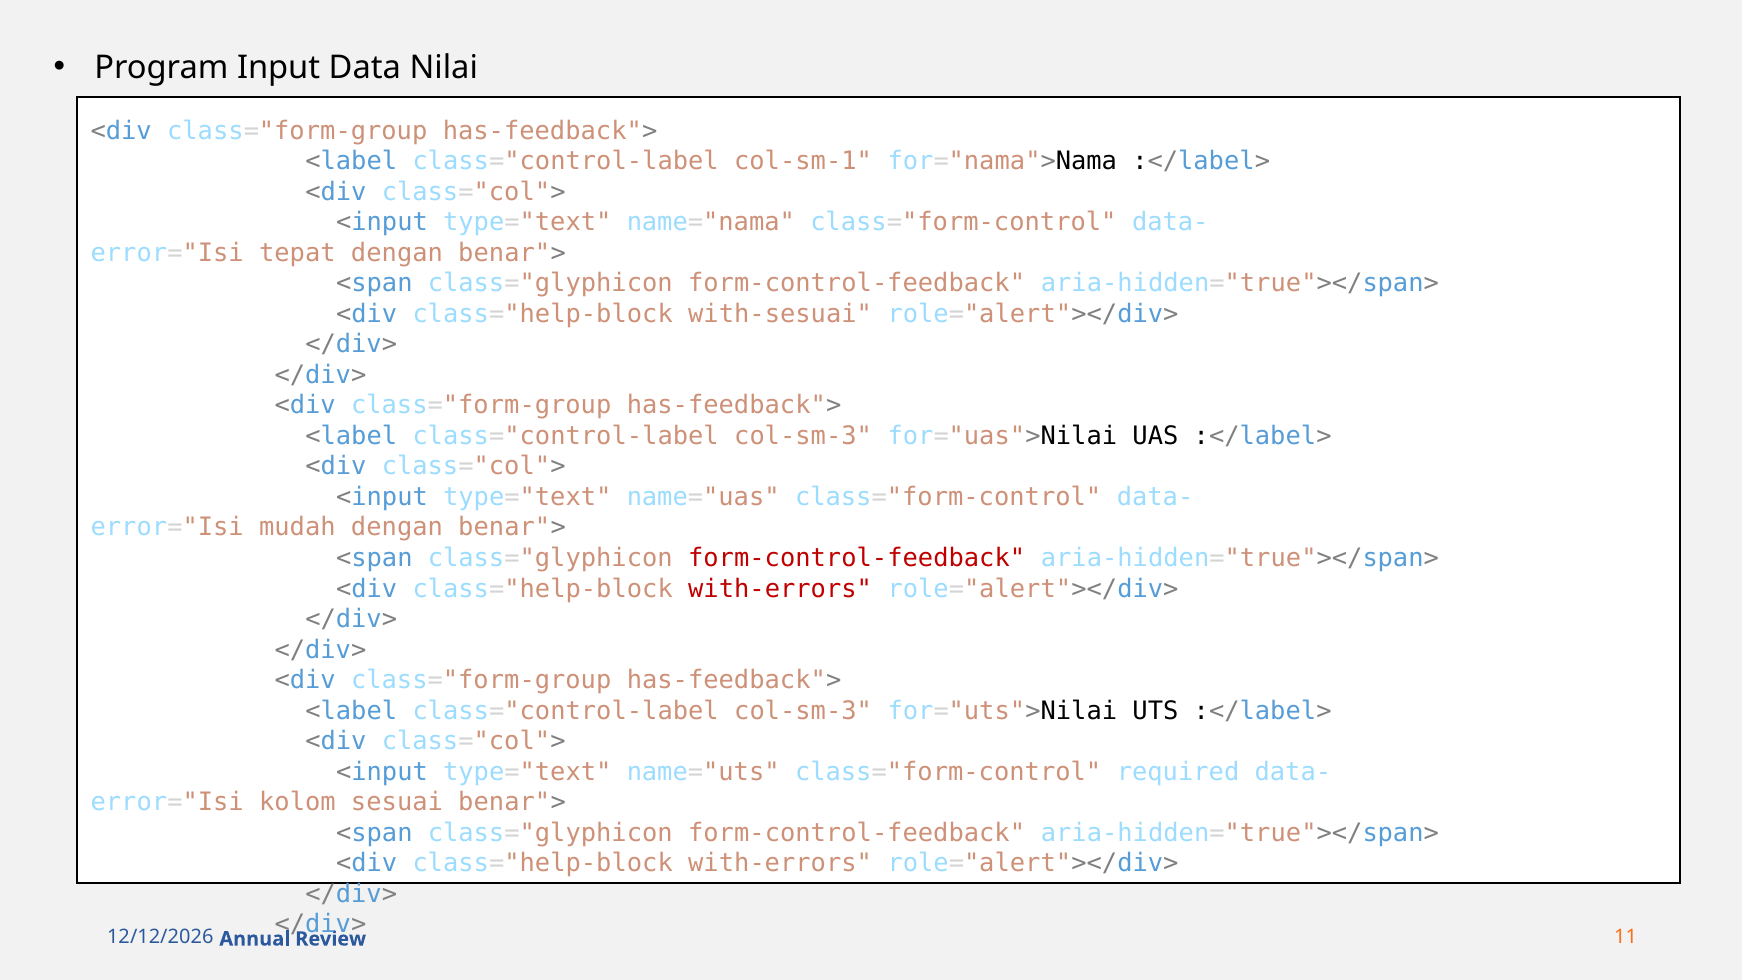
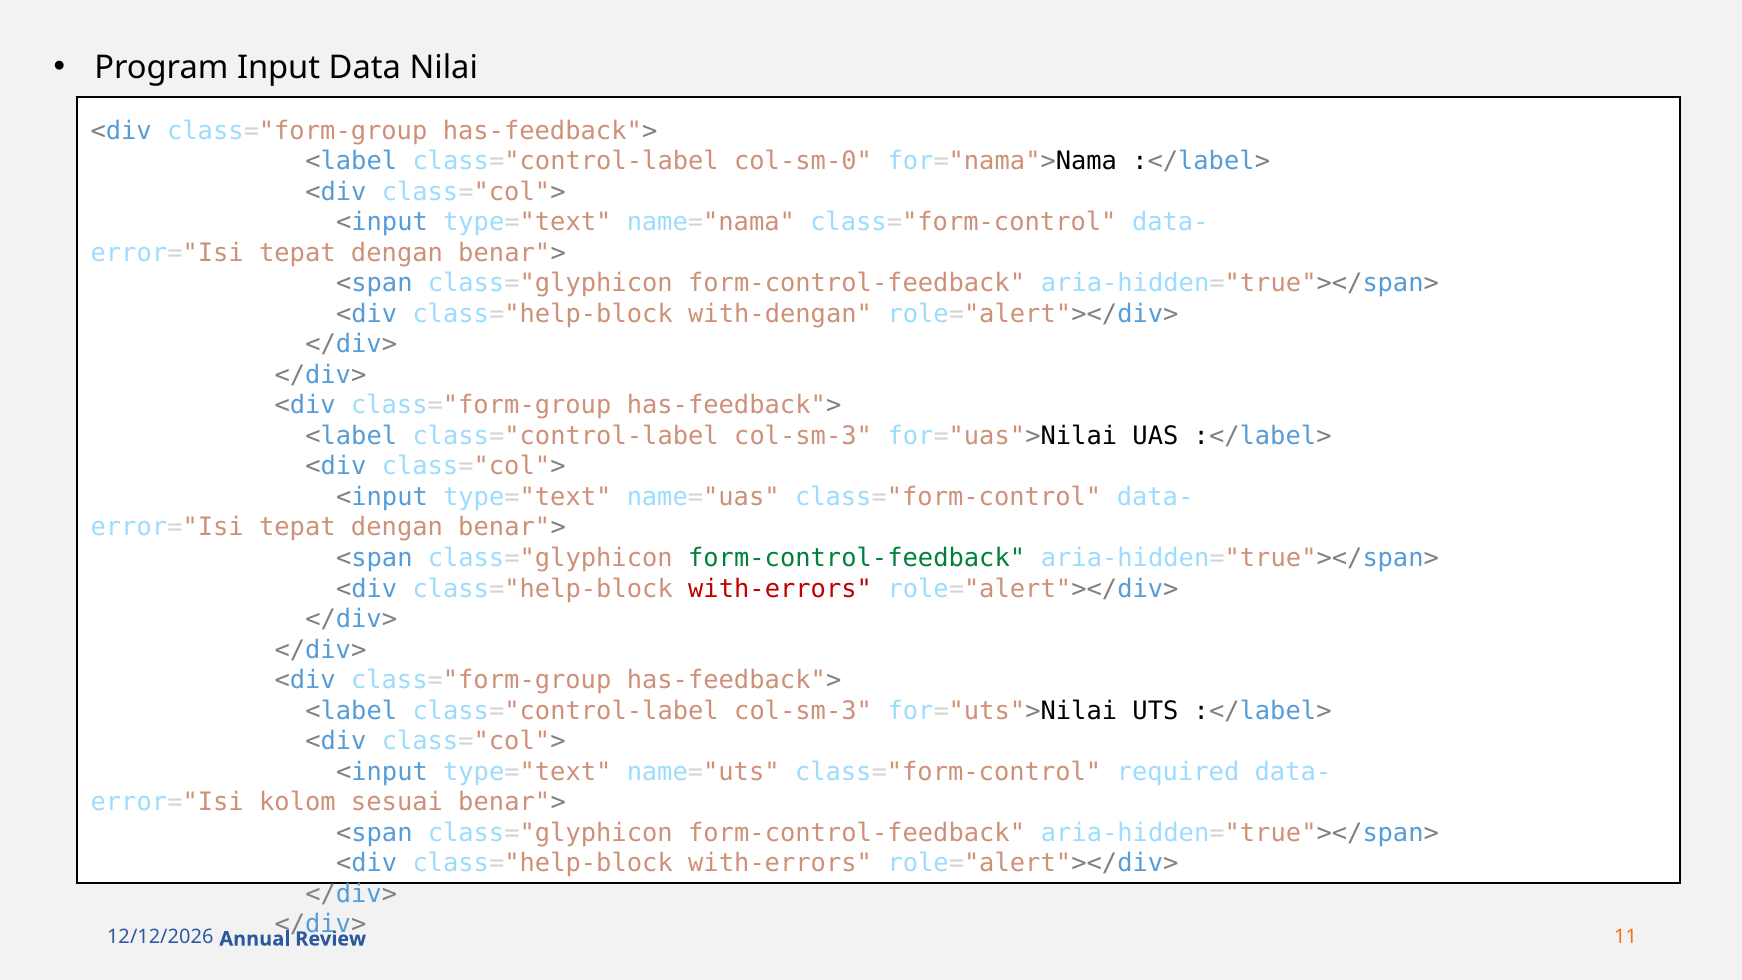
col-sm-1: col-sm-1 -> col-sm-0 (803, 162)
with-sesuai: with-sesuai -> with-dengan (780, 314)
mudah: mudah -> tepat (297, 528)
form-control-feedback colour: red -> green (857, 558)
